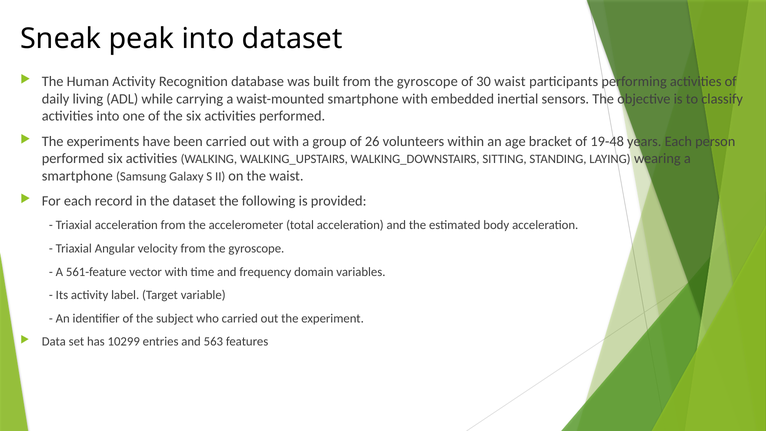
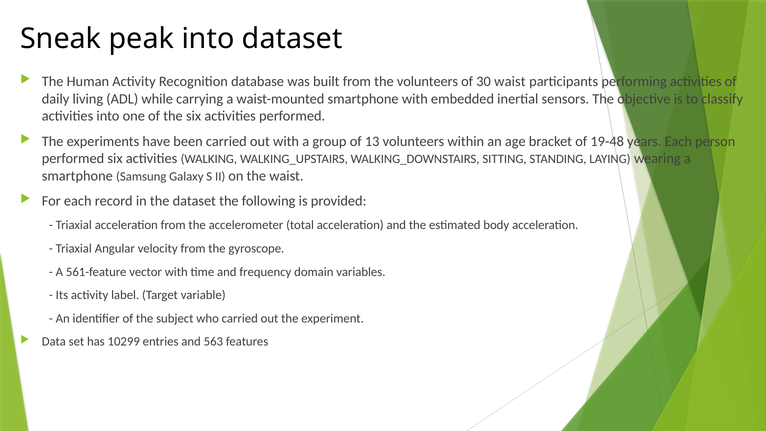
built from the gyroscope: gyroscope -> volunteers (428, 82)
26: 26 -> 13 (372, 141)
